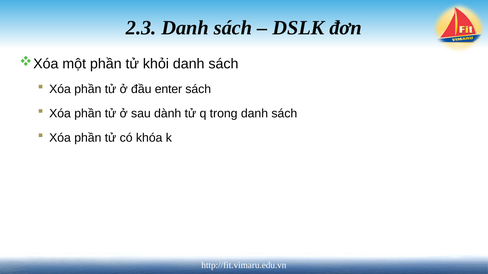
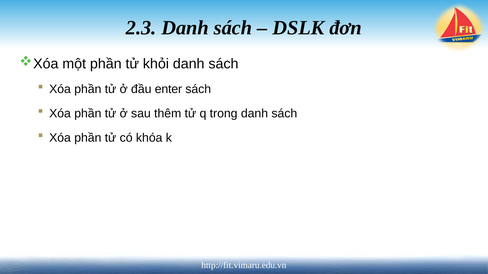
dành: dành -> thêm (168, 114)
